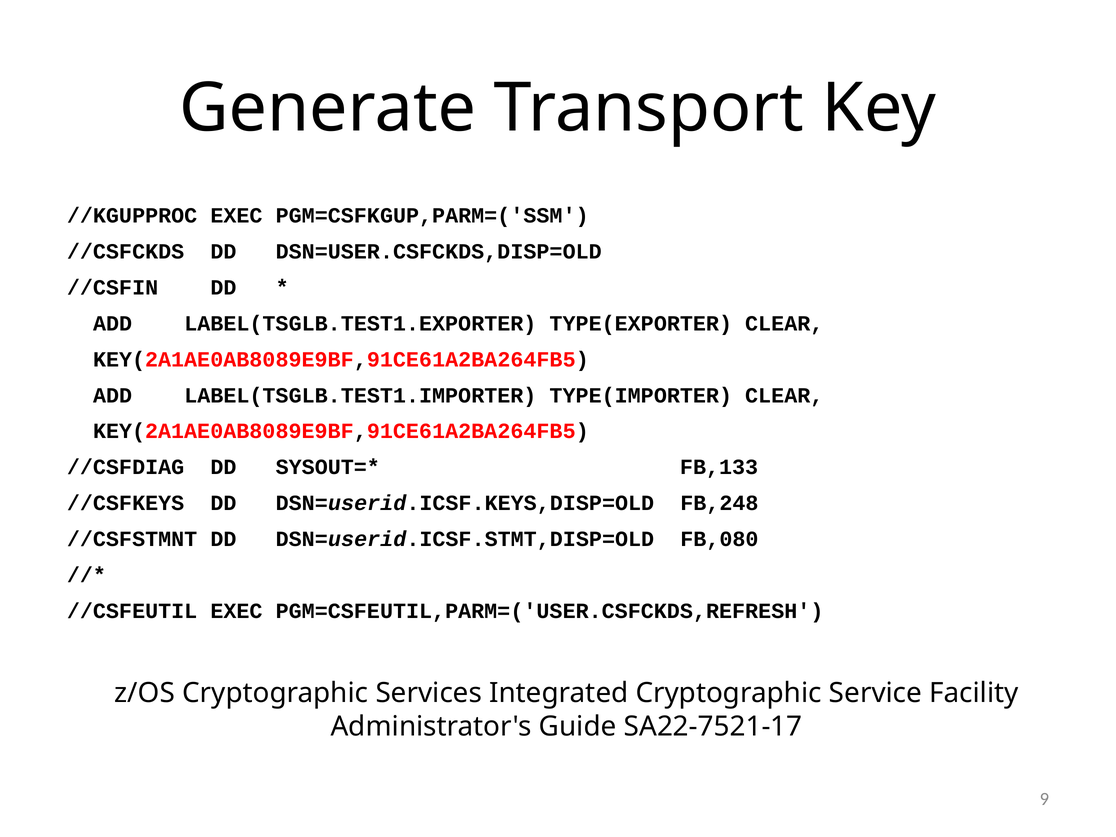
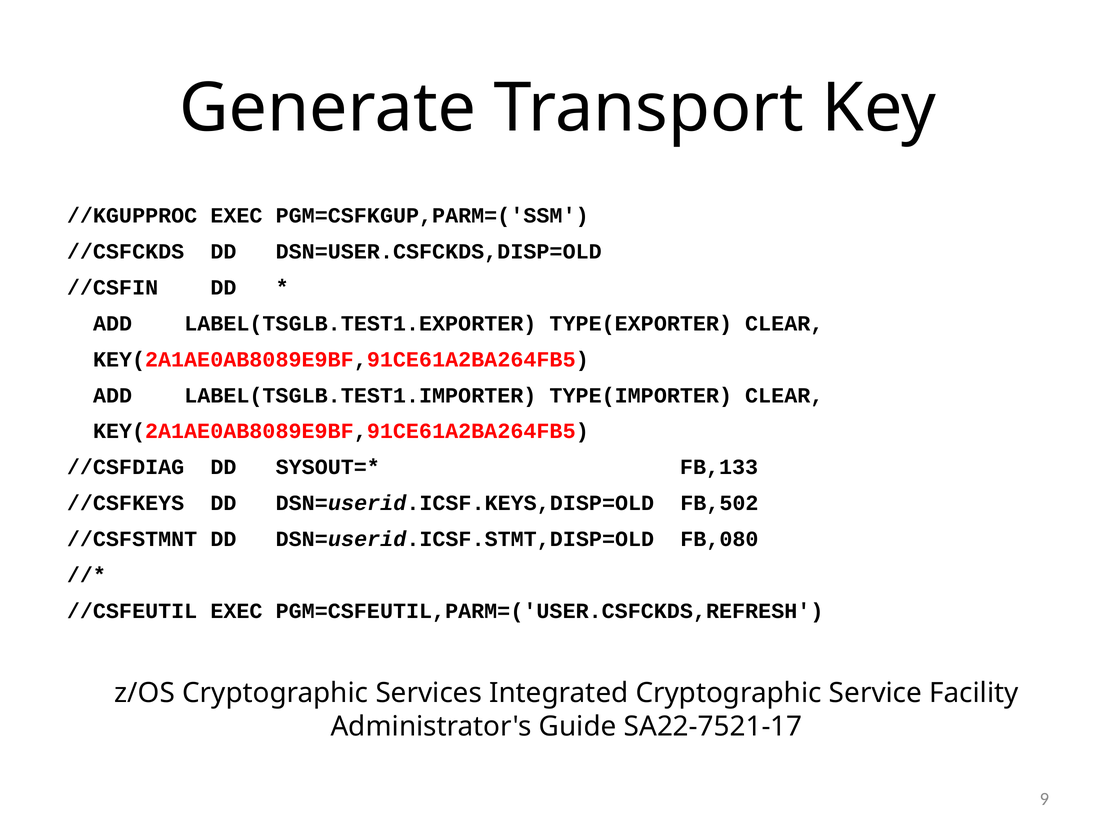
FB,248: FB,248 -> FB,502 (719, 503)
